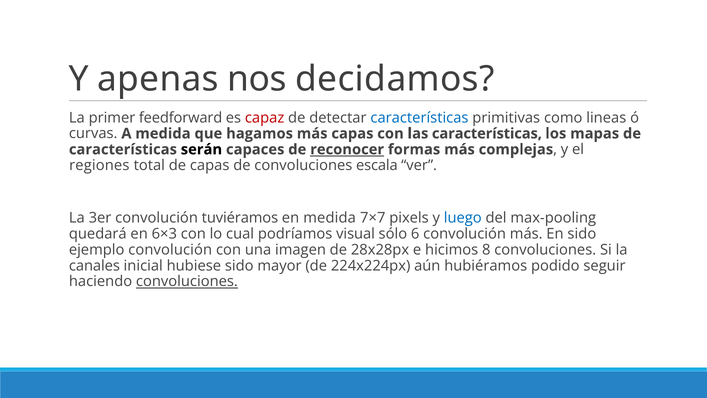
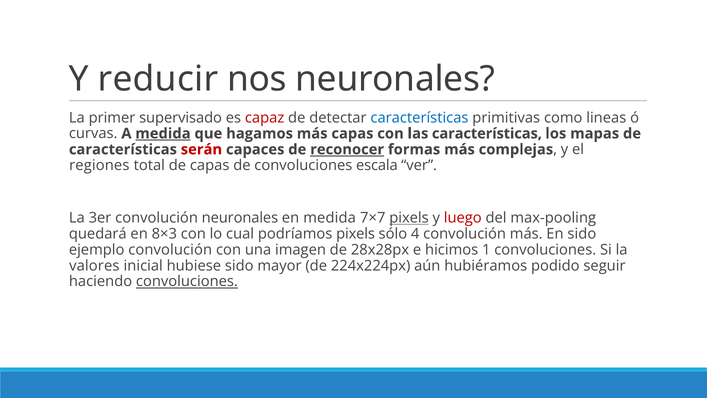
apenas: apenas -> reducir (158, 79)
nos decidamos: decidamos -> neuronales (395, 79)
feedforward: feedforward -> supervisado (181, 118)
medida underline: none -> present (163, 133)
serán colour: black -> red (201, 149)
convolución tuviéramos: tuviéramos -> neuronales (240, 218)
pixels underline: none -> present (409, 218)
luego colour: blue -> red (463, 218)
6×3: 6×3 -> 8×3 (164, 234)
podríamos visual: visual -> pixels (356, 234)
6: 6 -> 4 (415, 234)
8: 8 -> 1 (486, 250)
canales: canales -> valores (94, 265)
